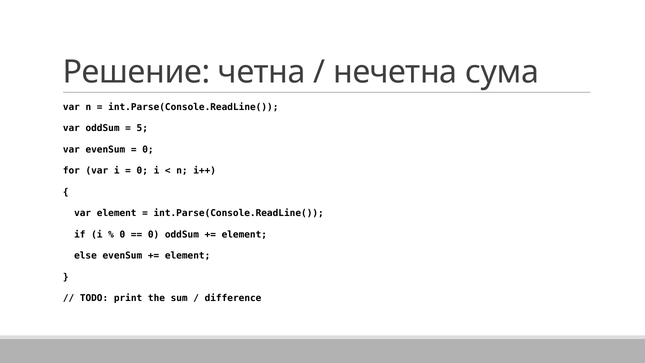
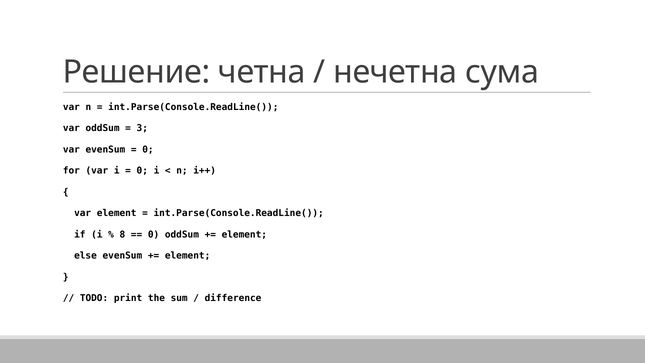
5: 5 -> 3 (142, 128)
0: 0 -> 8 (122, 234)
